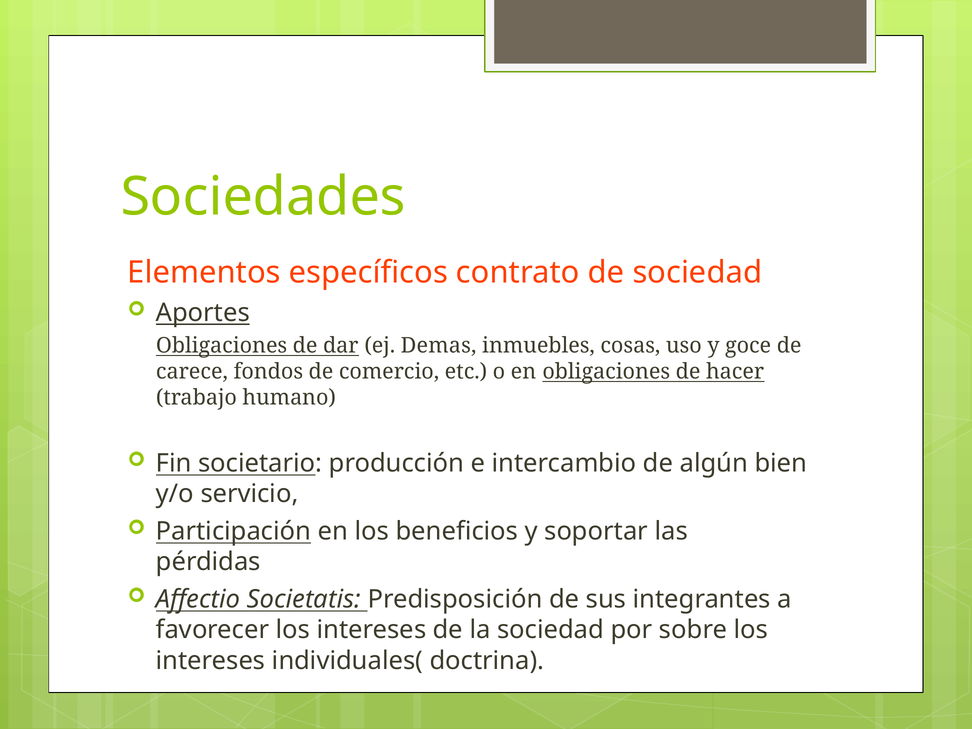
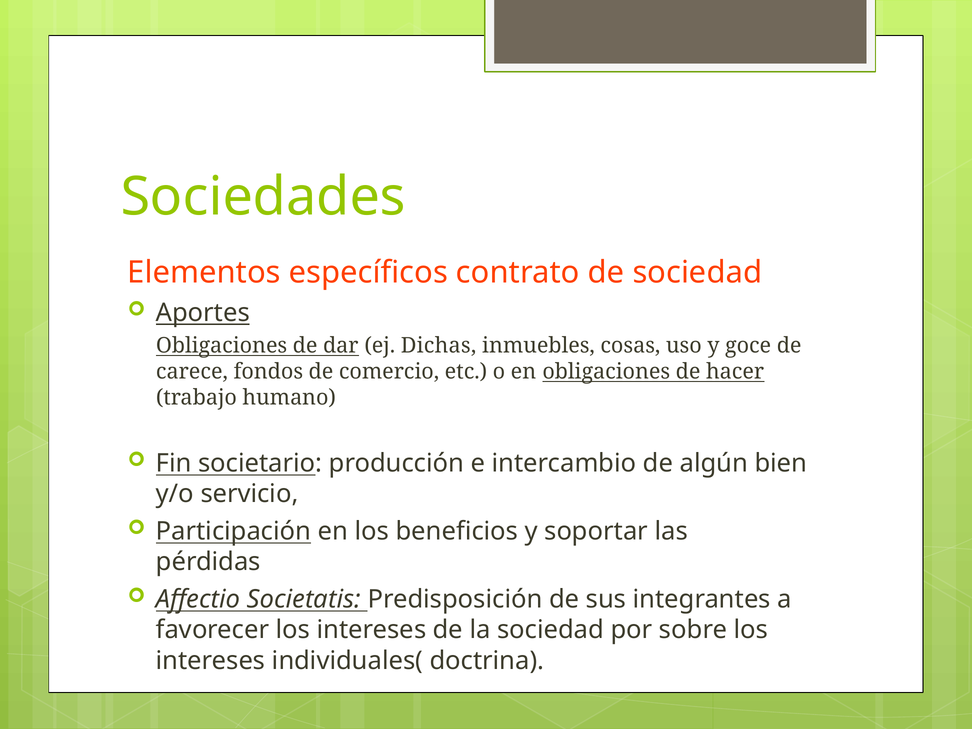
Demas: Demas -> Dichas (439, 346)
